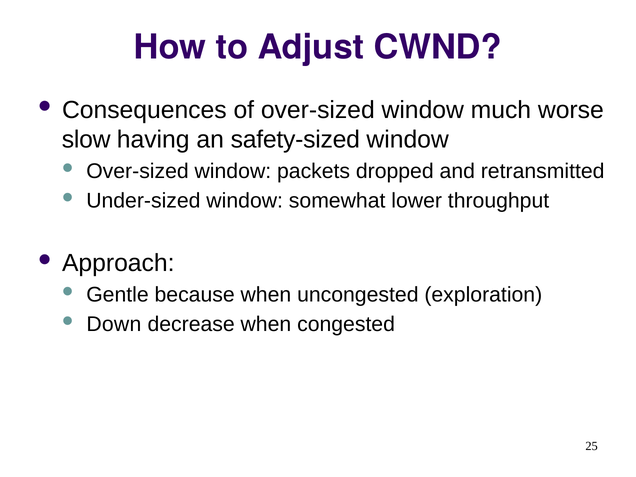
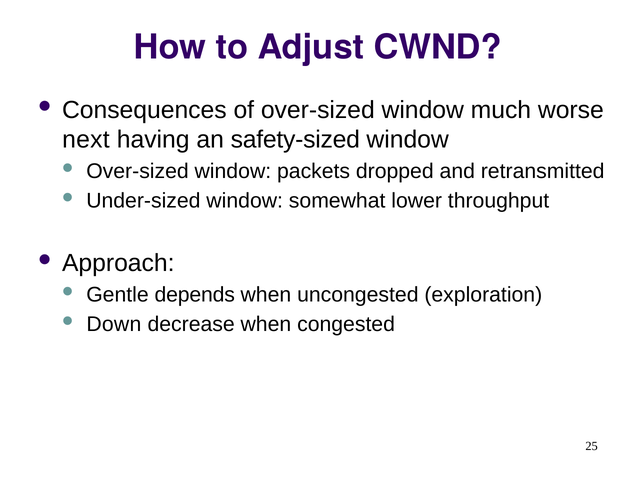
slow: slow -> next (86, 140)
because: because -> depends (195, 295)
